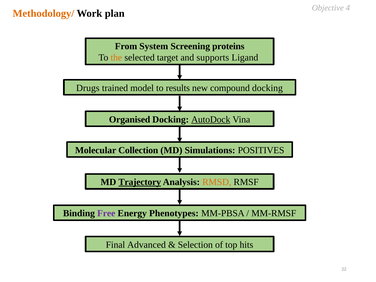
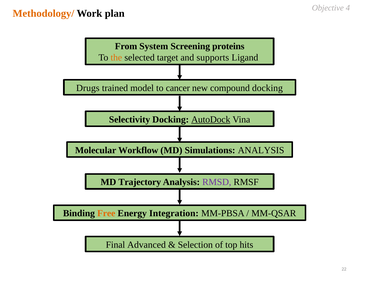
results: results -> cancer (178, 88)
Organised: Organised -> Selectivity (130, 119)
Collection: Collection -> Workflow (138, 150)
Simulations POSITIVES: POSITIVES -> ANALYSIS (261, 150)
Trajectory underline: present -> none (140, 182)
RMSD colour: orange -> purple (217, 182)
Free colour: purple -> orange (106, 213)
Phenotypes: Phenotypes -> Integration (174, 213)
MM-RMSF: MM-RMSF -> MM-QSAR (274, 213)
